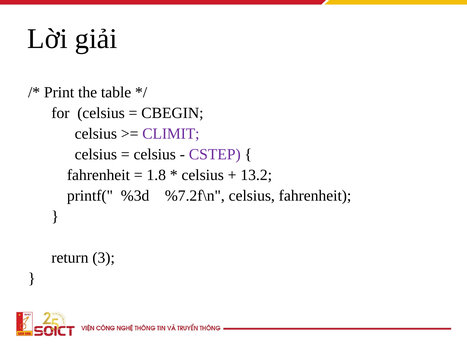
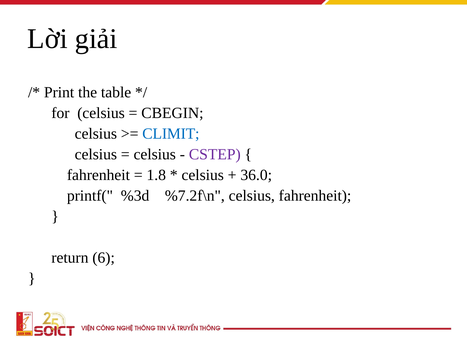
CLIMIT colour: purple -> blue (171, 134)
13.2: 13.2 -> 36.0 (256, 175)
3: 3 -> 6 (104, 258)
